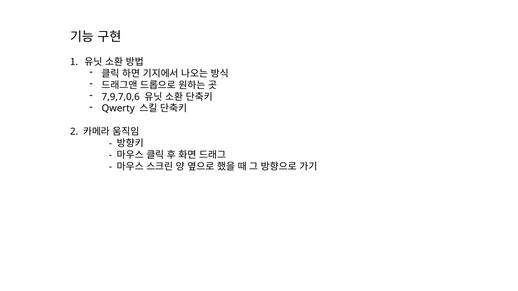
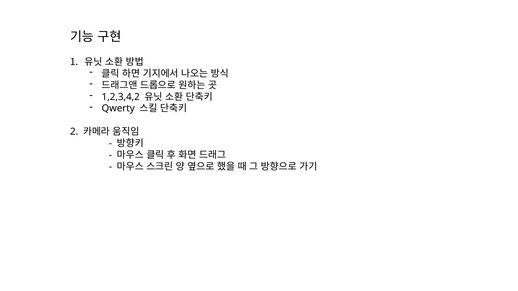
7,9,7,0,6: 7,9,7,0,6 -> 1,2,3,4,2 (121, 97)
